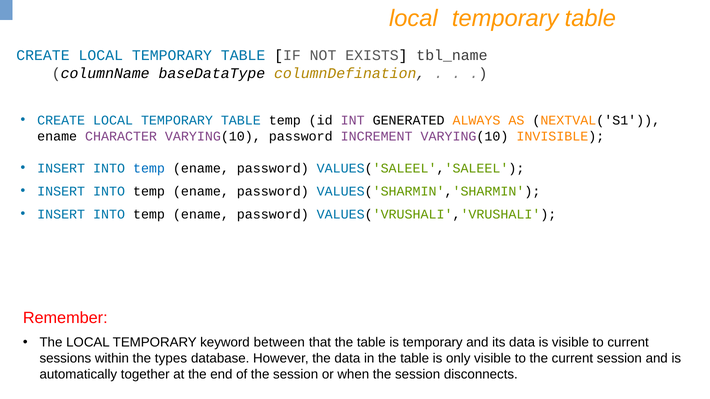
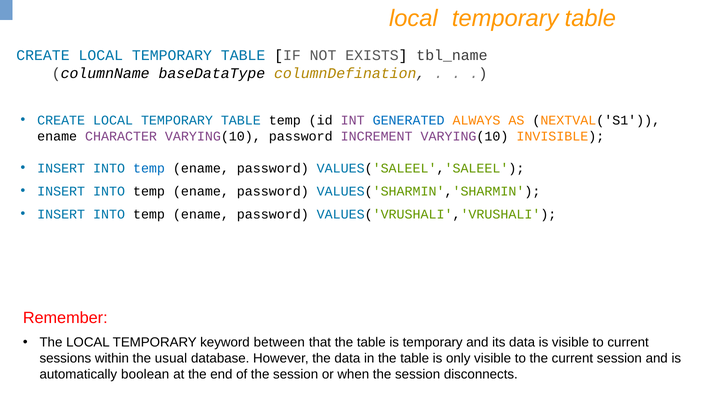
GENERATED colour: black -> blue (409, 120)
types: types -> usual (171, 359)
together: together -> boolean (145, 375)
